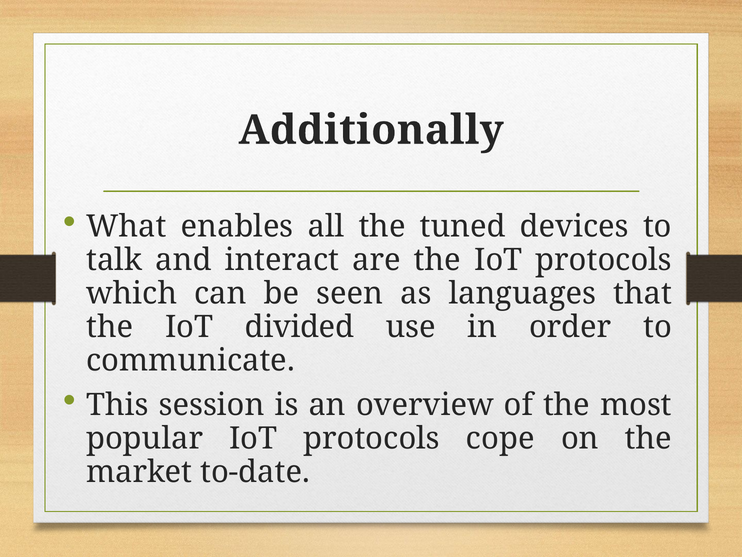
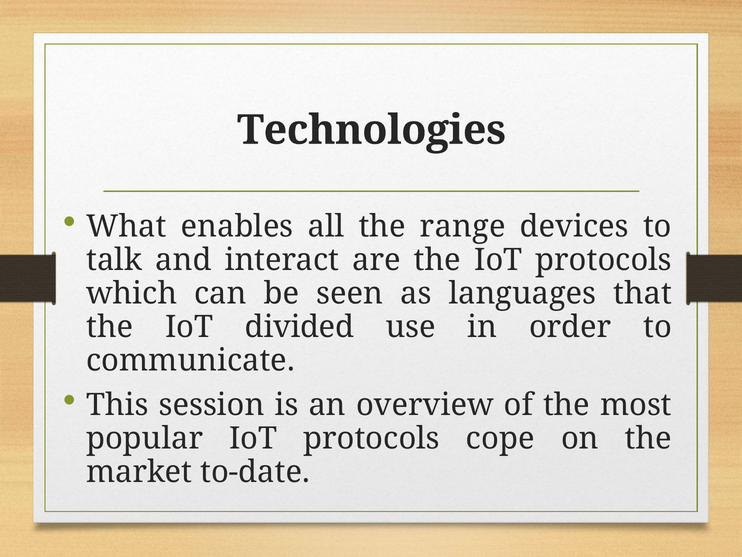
Additionally: Additionally -> Technologies (372, 130)
tuned: tuned -> range (463, 226)
